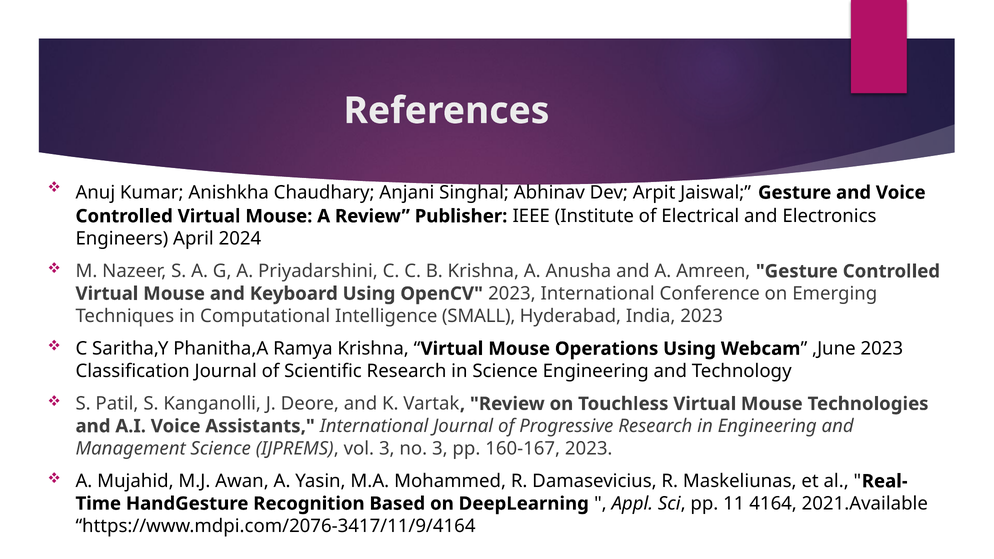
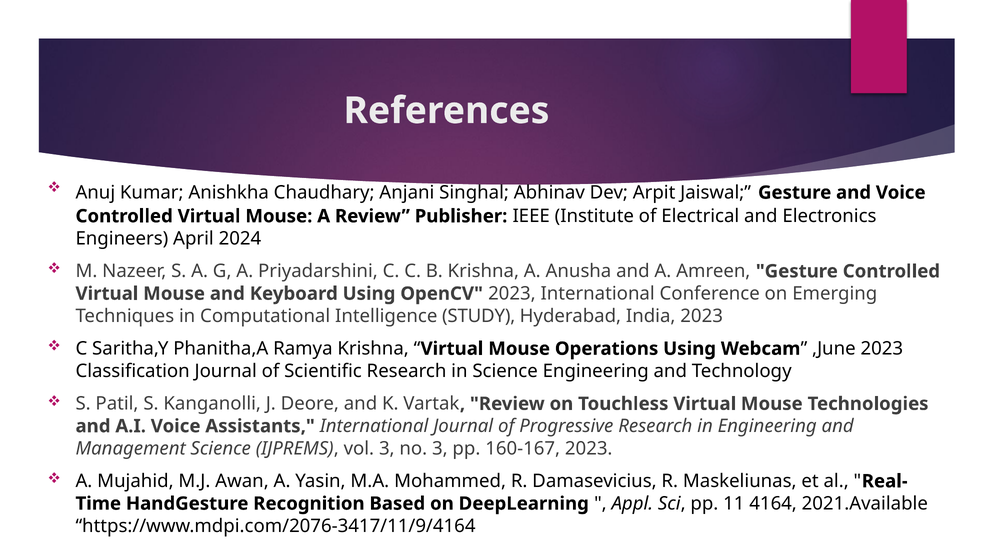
SMALL: SMALL -> STUDY (479, 316)
